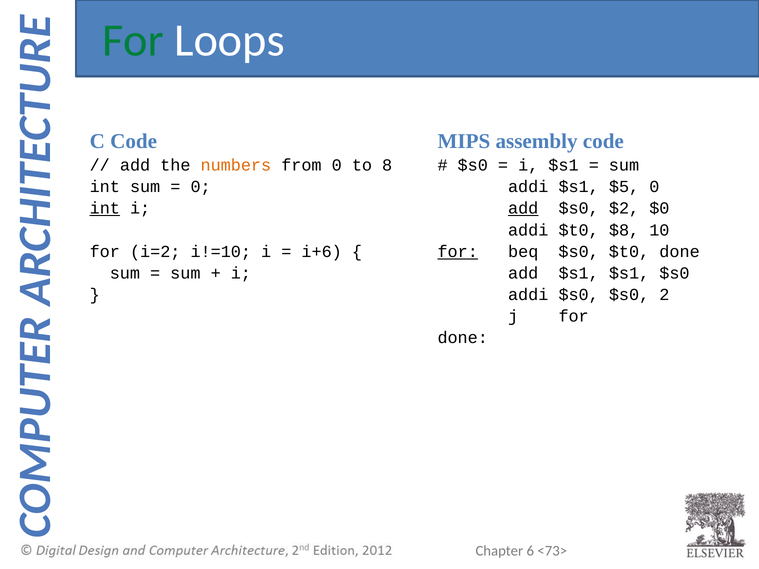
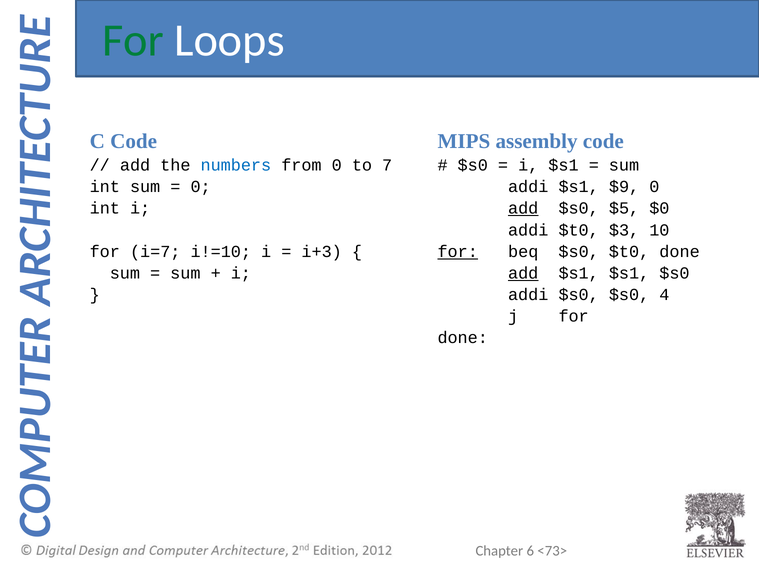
numbers colour: orange -> blue (236, 165)
8: 8 -> 7 (387, 165)
$5: $5 -> $9 (624, 187)
int underline: present -> none (105, 208)
$2: $2 -> $5 (624, 208)
$8: $8 -> $3 (624, 230)
i=2: i=2 -> i=7 (155, 252)
i+6: i+6 -> i+3 (322, 252)
add underline: none -> present (523, 273)
2: 2 -> 4 (664, 295)
